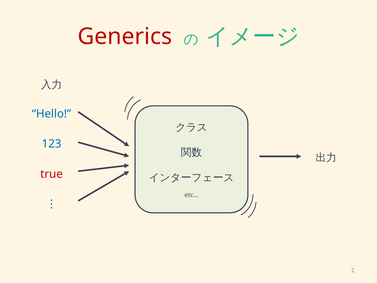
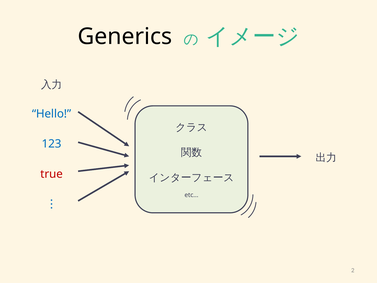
Generics colour: red -> black (125, 36)
